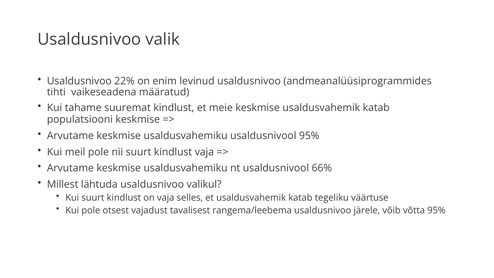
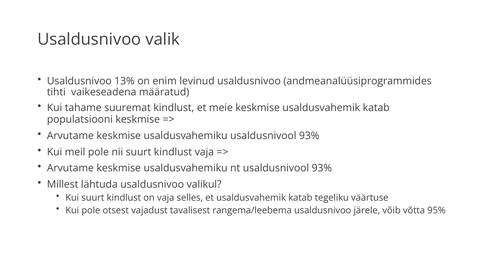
22%: 22% -> 13% (124, 81)
usaldusvahemiku usaldusnivool 95%: 95% -> 93% (309, 136)
nt usaldusnivool 66%: 66% -> 93% (322, 168)
